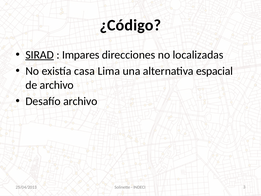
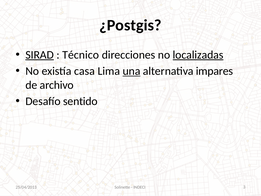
¿Código: ¿Código -> ¿Postgis (130, 25)
Impares: Impares -> Técnico (81, 55)
localizadas underline: none -> present (198, 55)
una underline: none -> present (131, 71)
espacial: espacial -> impares (214, 71)
Desafío archivo: archivo -> sentido (80, 101)
